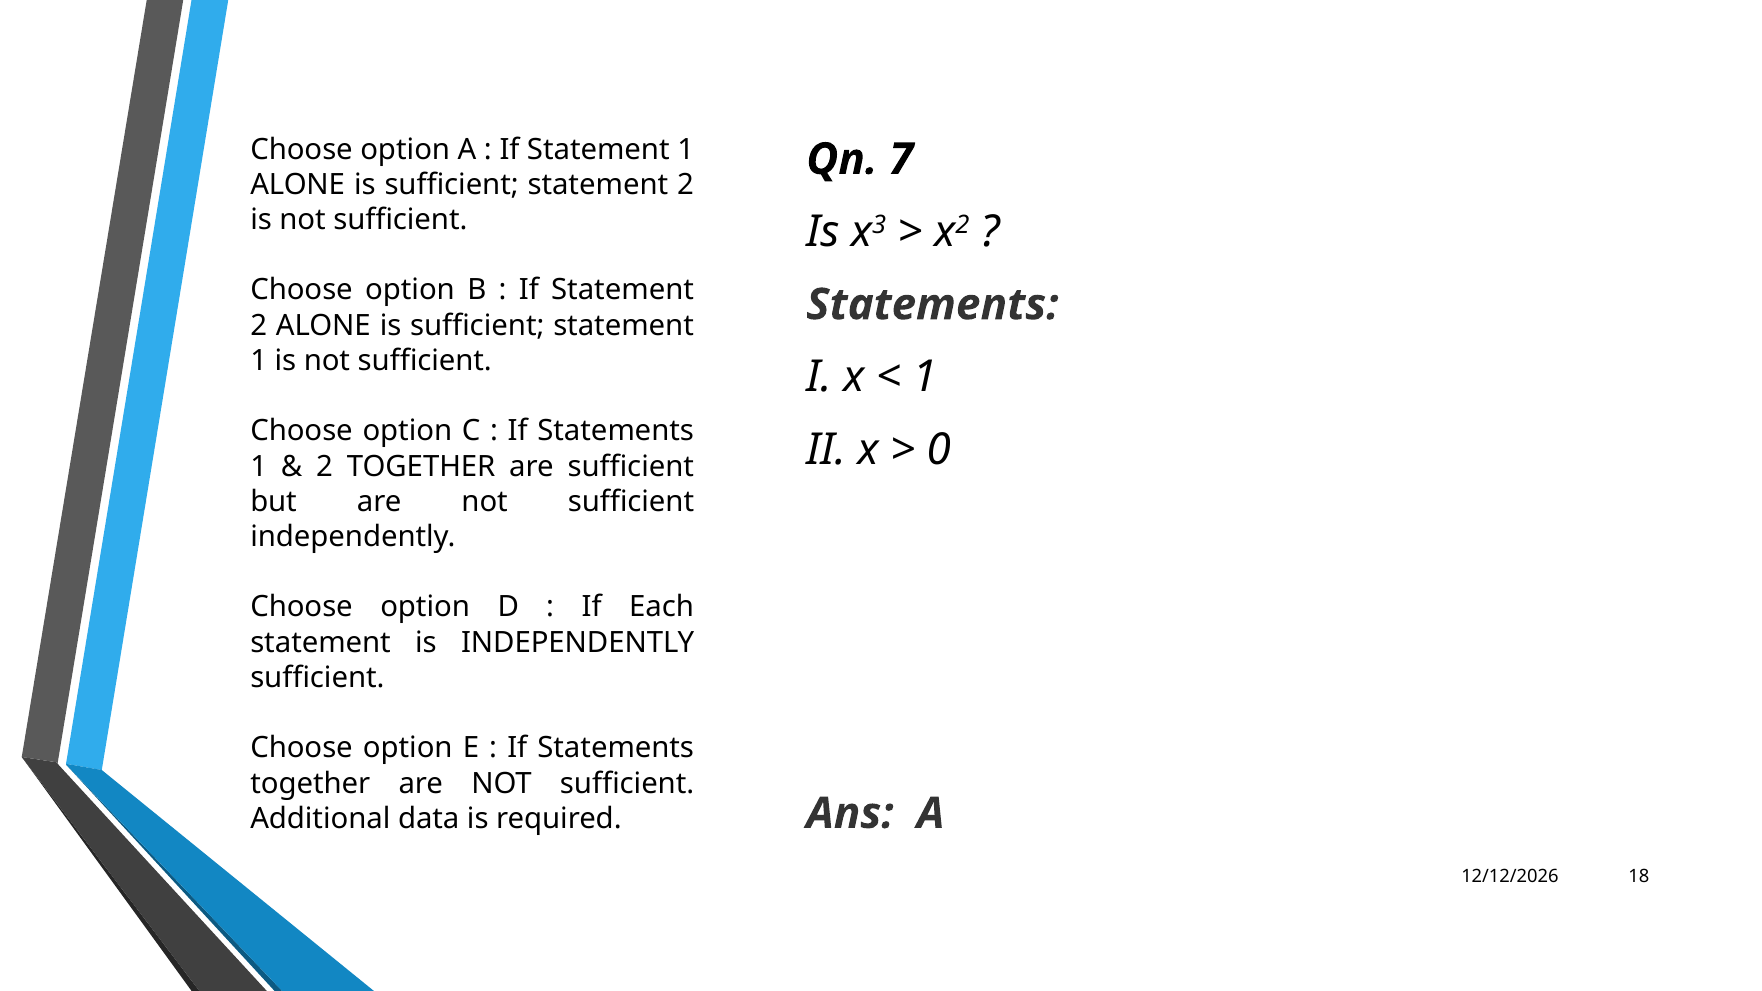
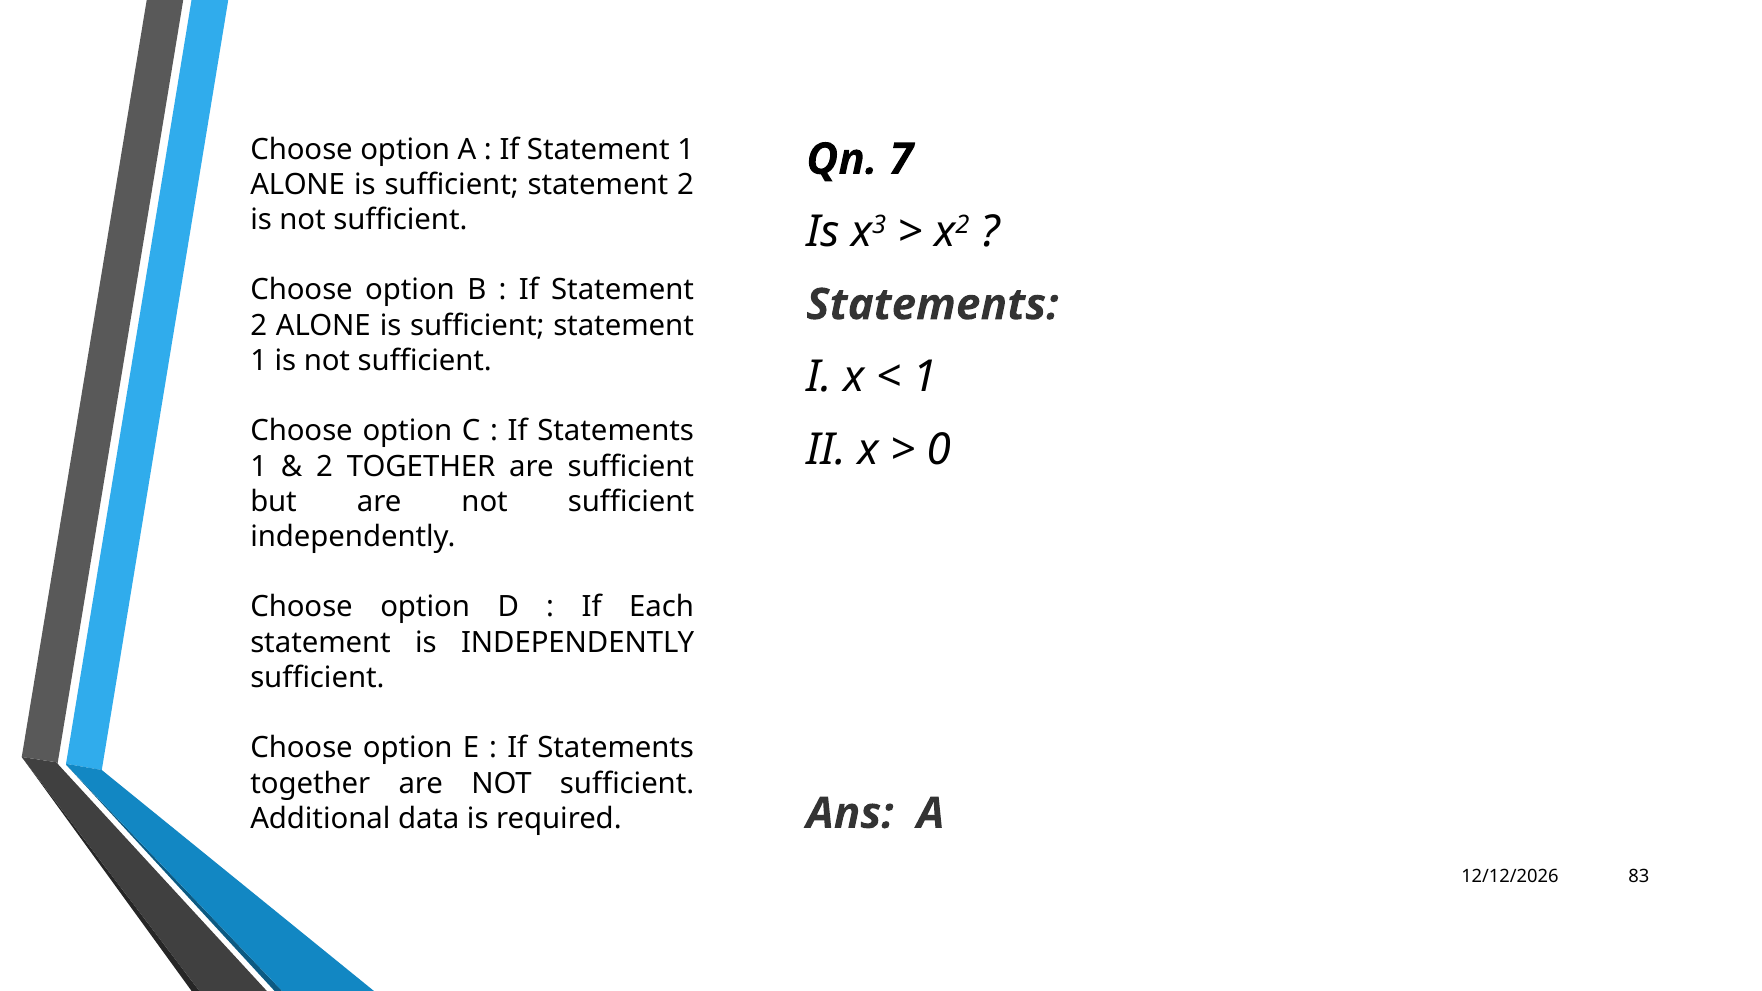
18: 18 -> 83 (1639, 876)
